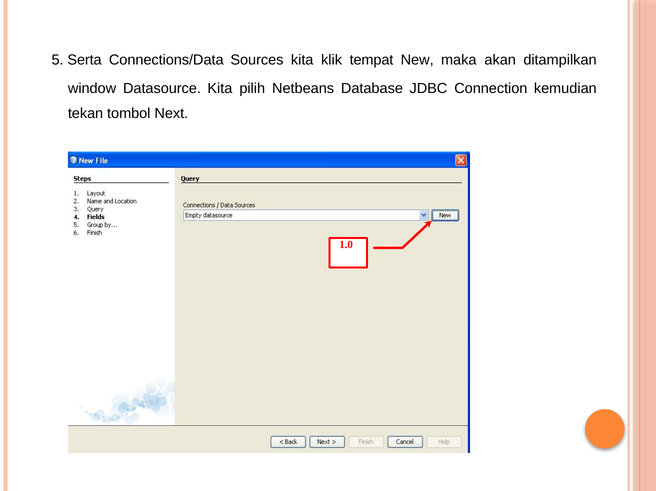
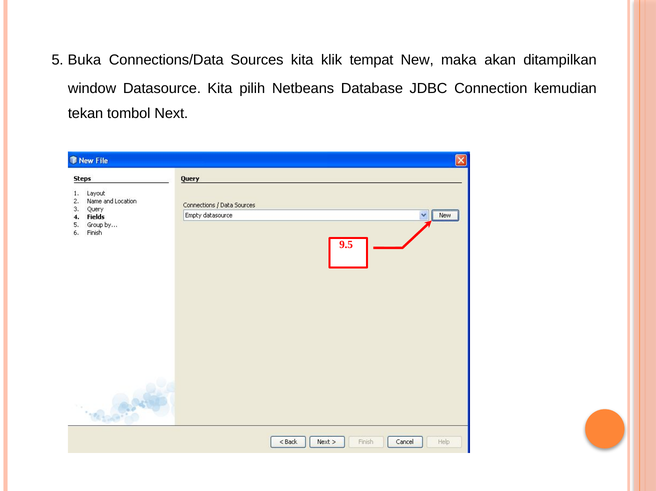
Serta: Serta -> Buka (84, 60)
1.0: 1.0 -> 9.5 (346, 245)
